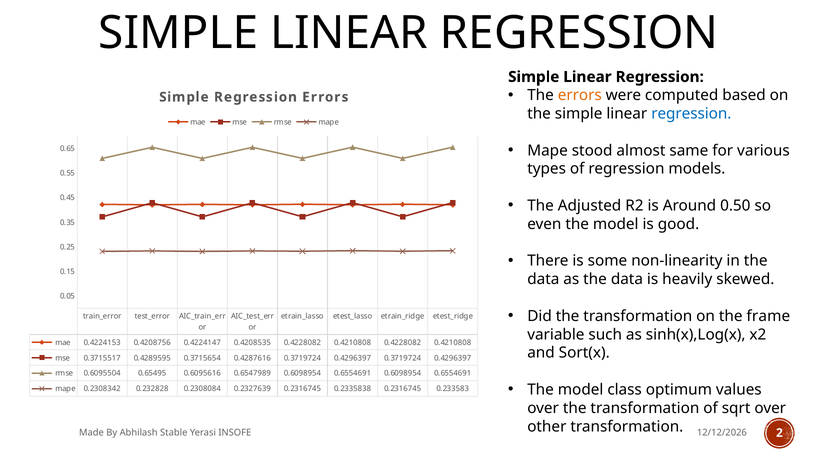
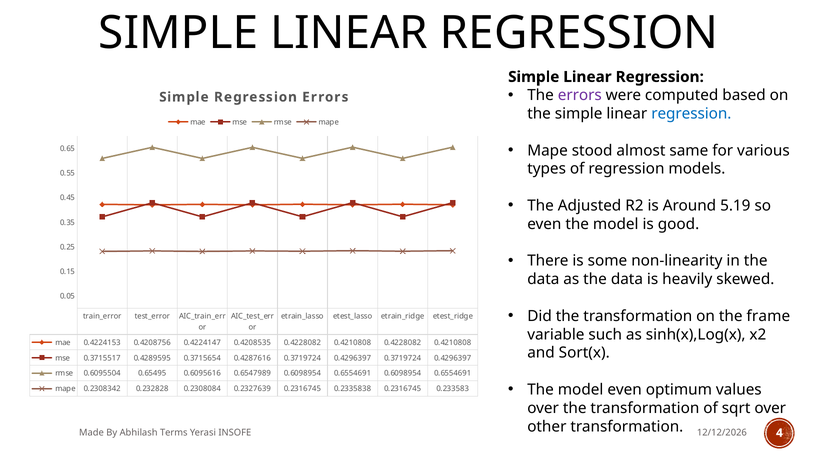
errors colour: orange -> purple (580, 95)
0.50: 0.50 -> 5.19 (735, 205)
model class: class -> even (625, 389)
Stable: Stable -> Terms (174, 432)
2: 2 -> 4 (779, 432)
